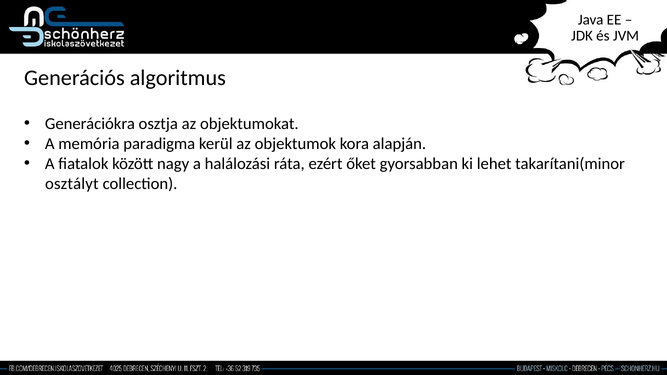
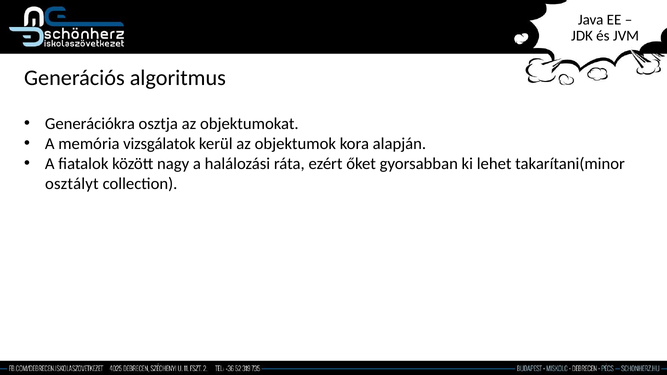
paradigma: paradigma -> vizsgálatok (159, 144)
